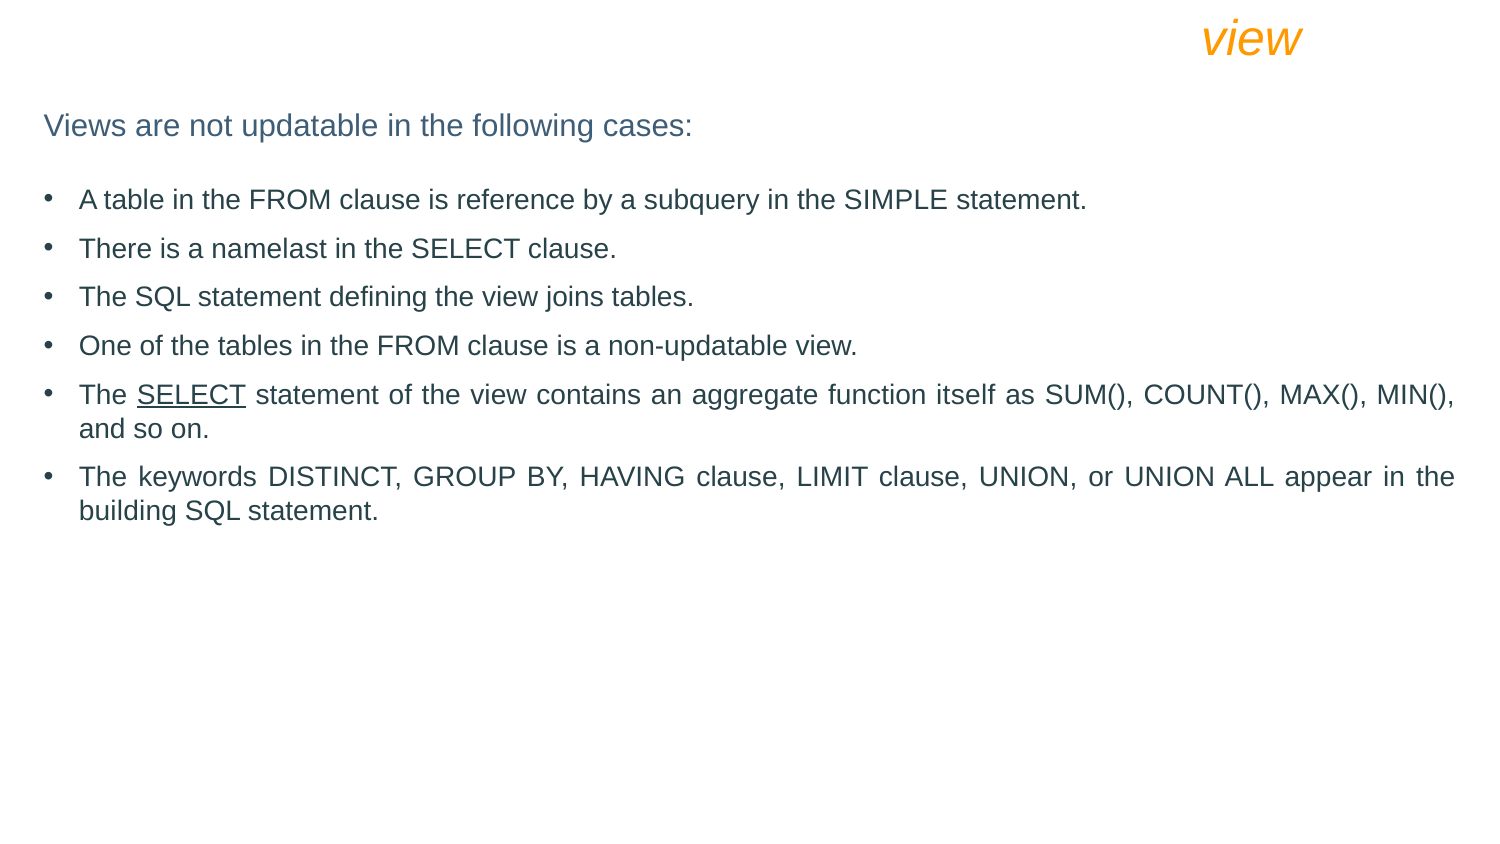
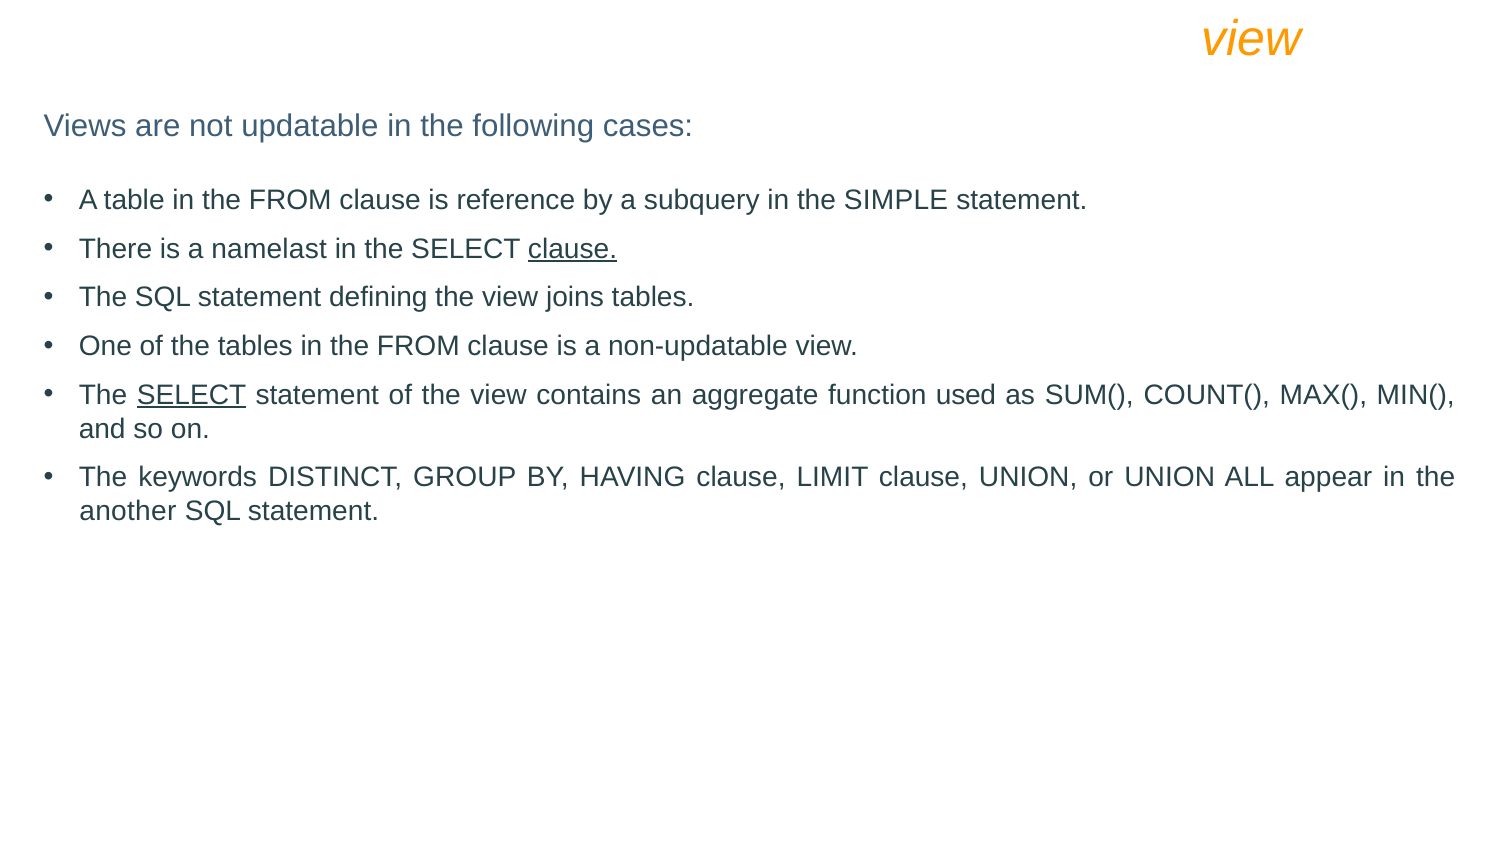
clause underline: none -> present (573, 249)
itself: itself -> used (966, 395)
building: building -> another (128, 511)
